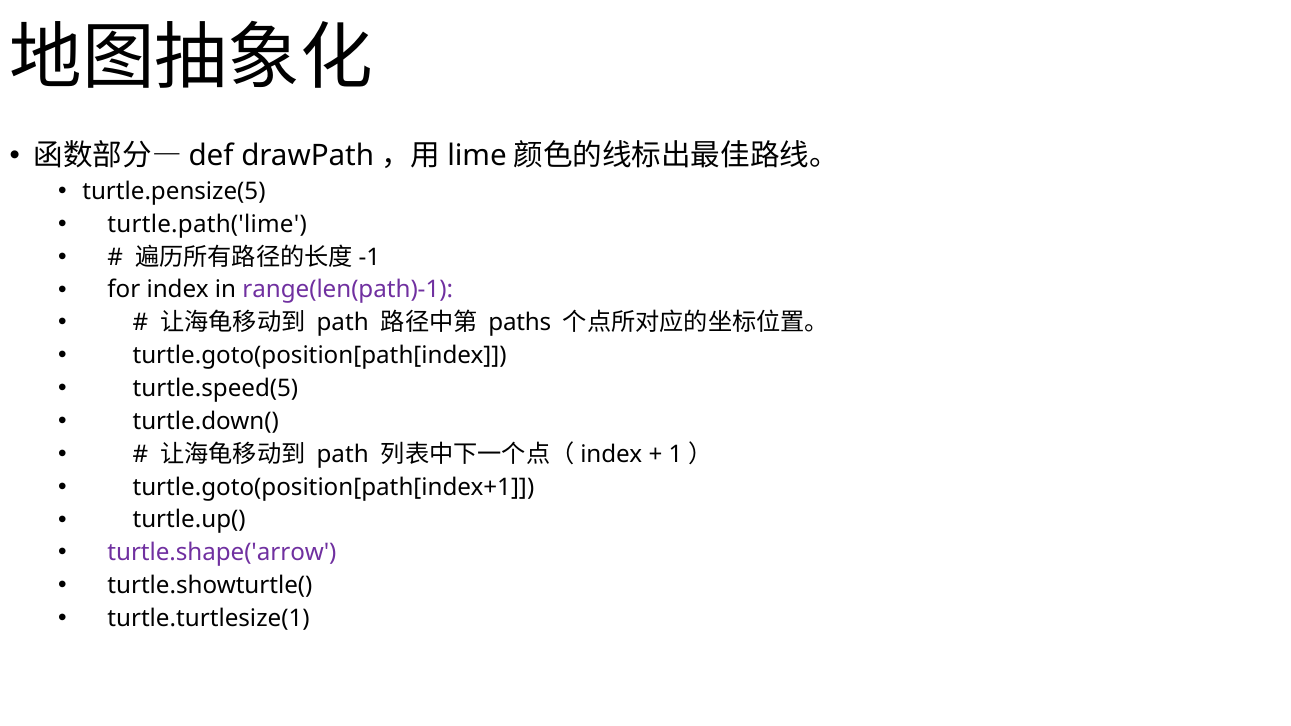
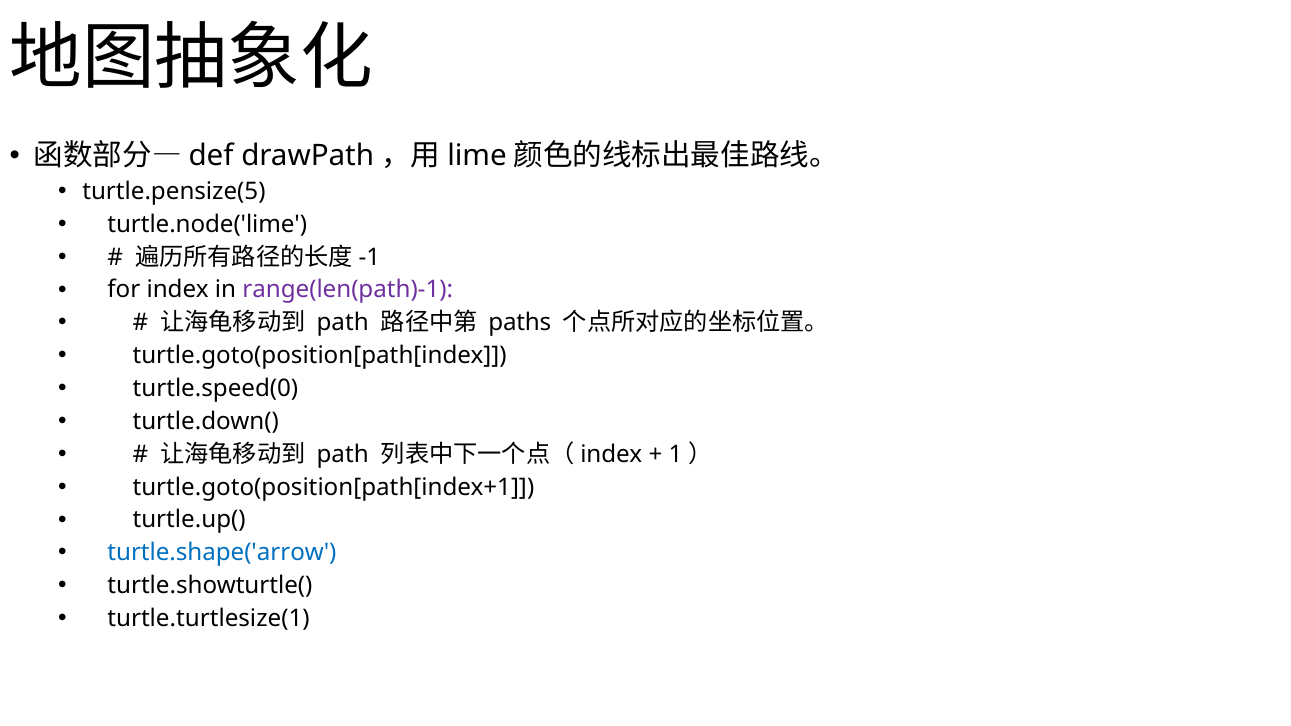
turtle.path('lime: turtle.path('lime -> turtle.node('lime (207, 224)
turtle.speed(5: turtle.speed(5 -> turtle.speed(0 (215, 389)
turtle.shape('arrow colour: purple -> blue (222, 553)
